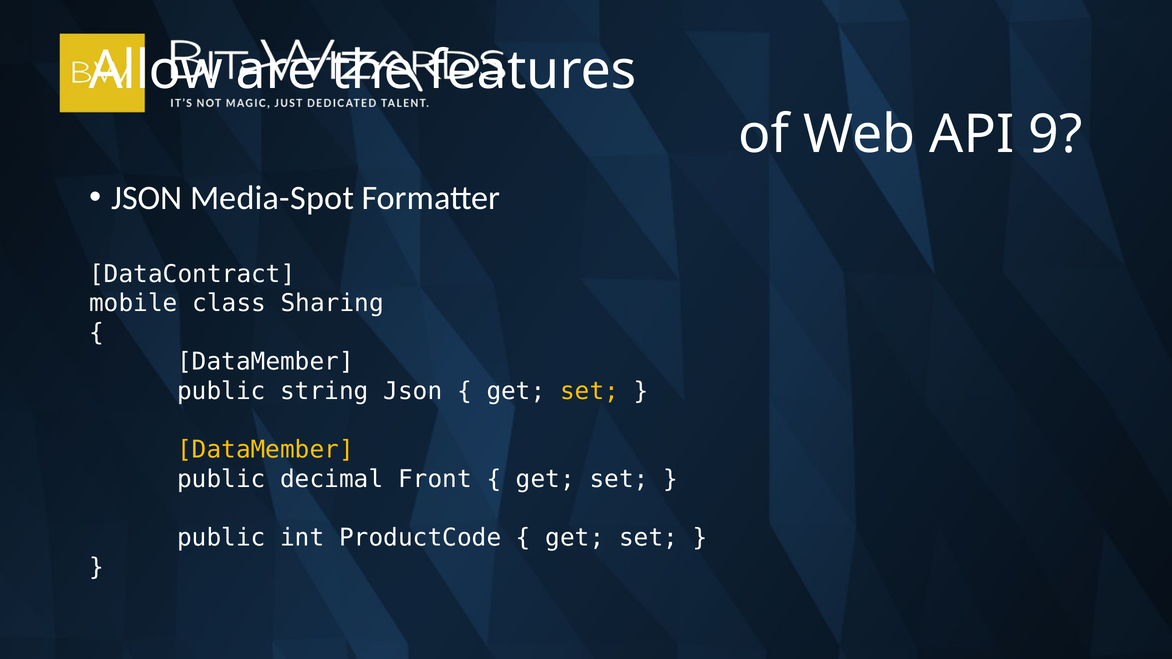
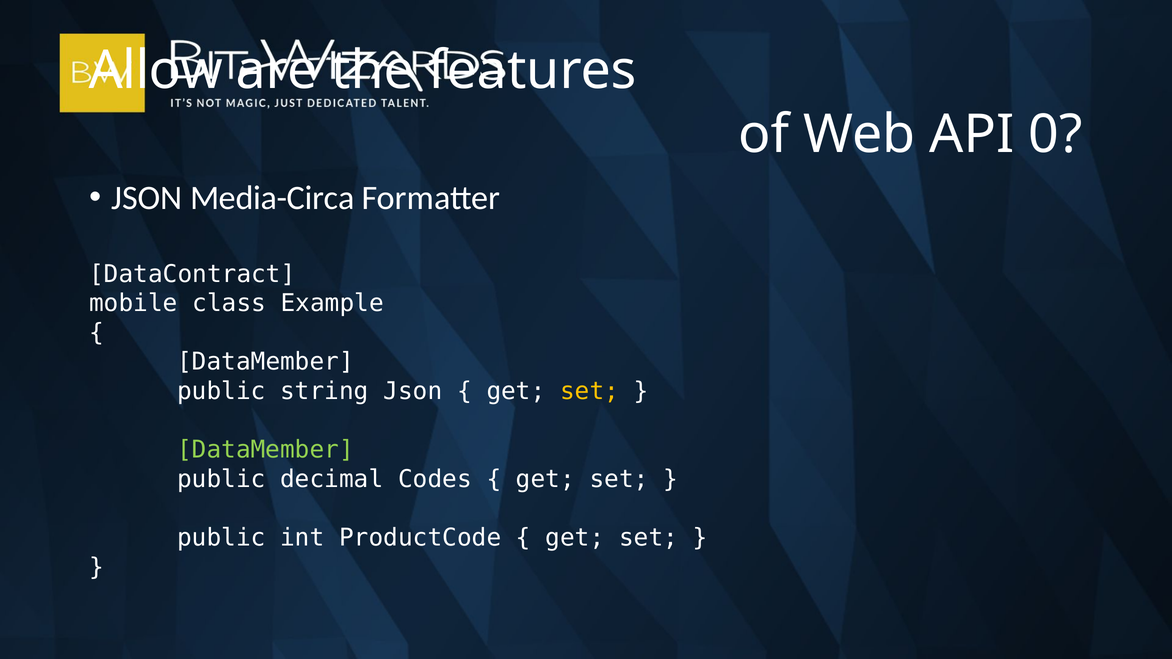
9: 9 -> 0 (1055, 135)
Media-Spot: Media-Spot -> Media-Circa (272, 198)
Sharing: Sharing -> Example (332, 303)
DataMember colour: yellow -> light green (265, 450)
Front: Front -> Codes (435, 479)
